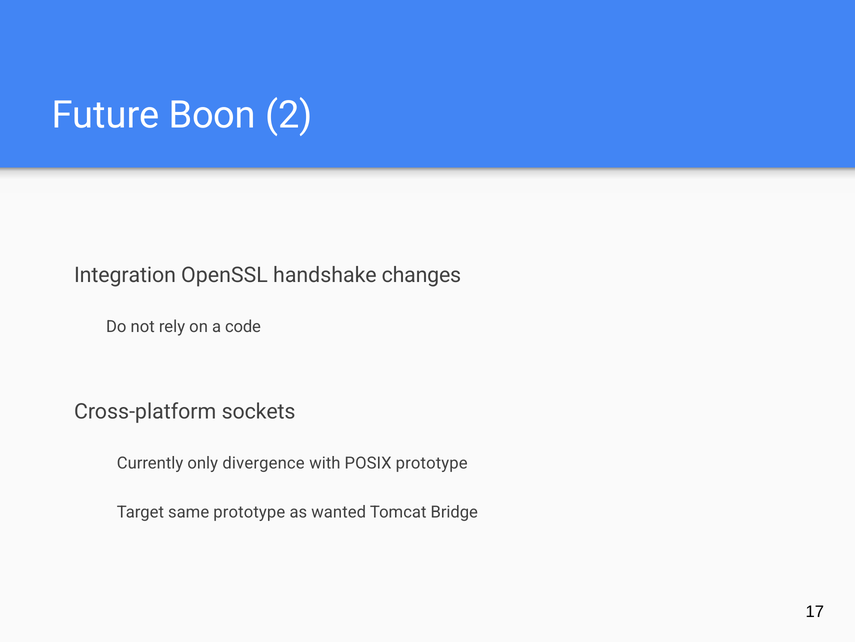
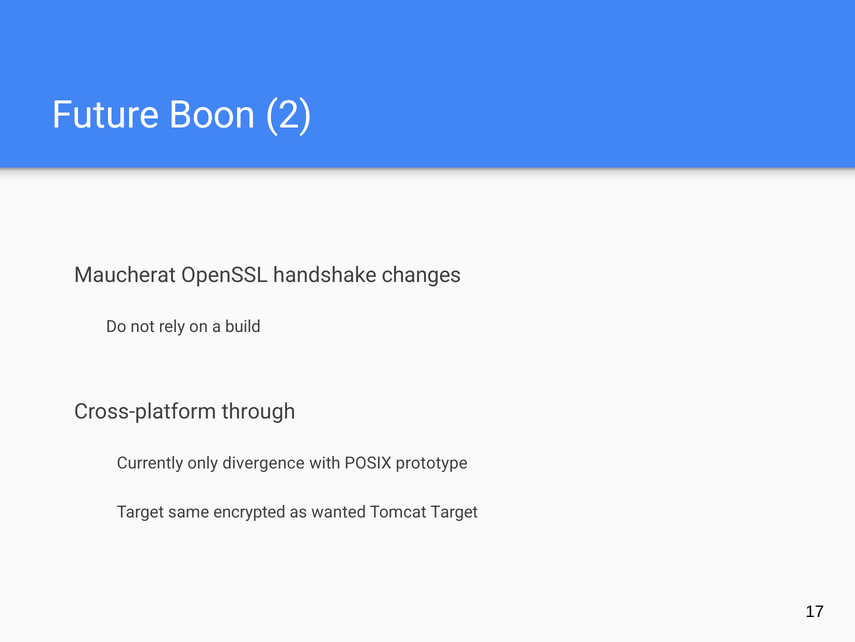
Integration: Integration -> Maucherat (125, 275)
code: code -> build (243, 326)
sockets: sockets -> through (259, 411)
same prototype: prototype -> encrypted (249, 512)
Tomcat Bridge: Bridge -> Target (454, 512)
